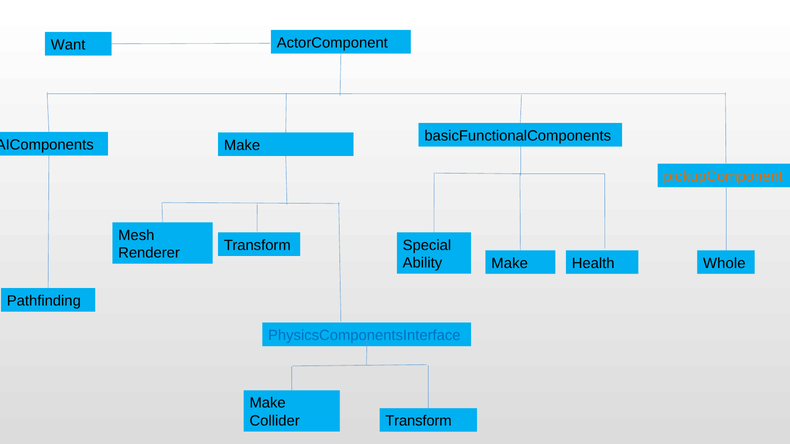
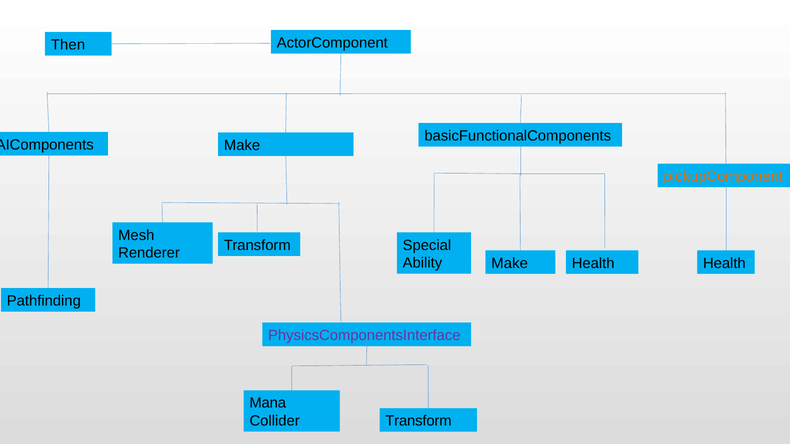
Want: Want -> Then (68, 45)
Ability Whole: Whole -> Health (724, 263)
PhysicsComponentsInterface colour: blue -> purple (364, 336)
Make: Make -> Mana (268, 403)
